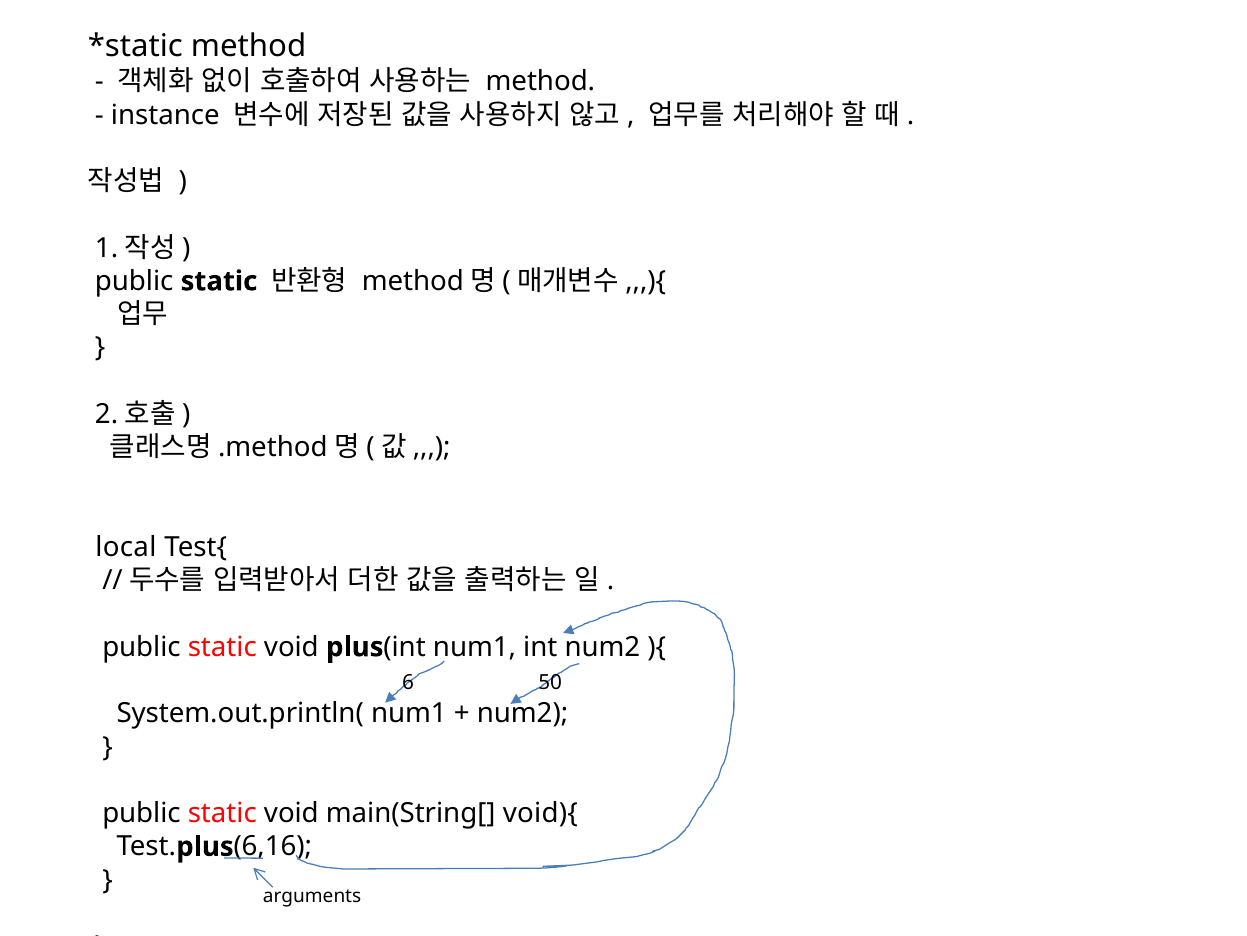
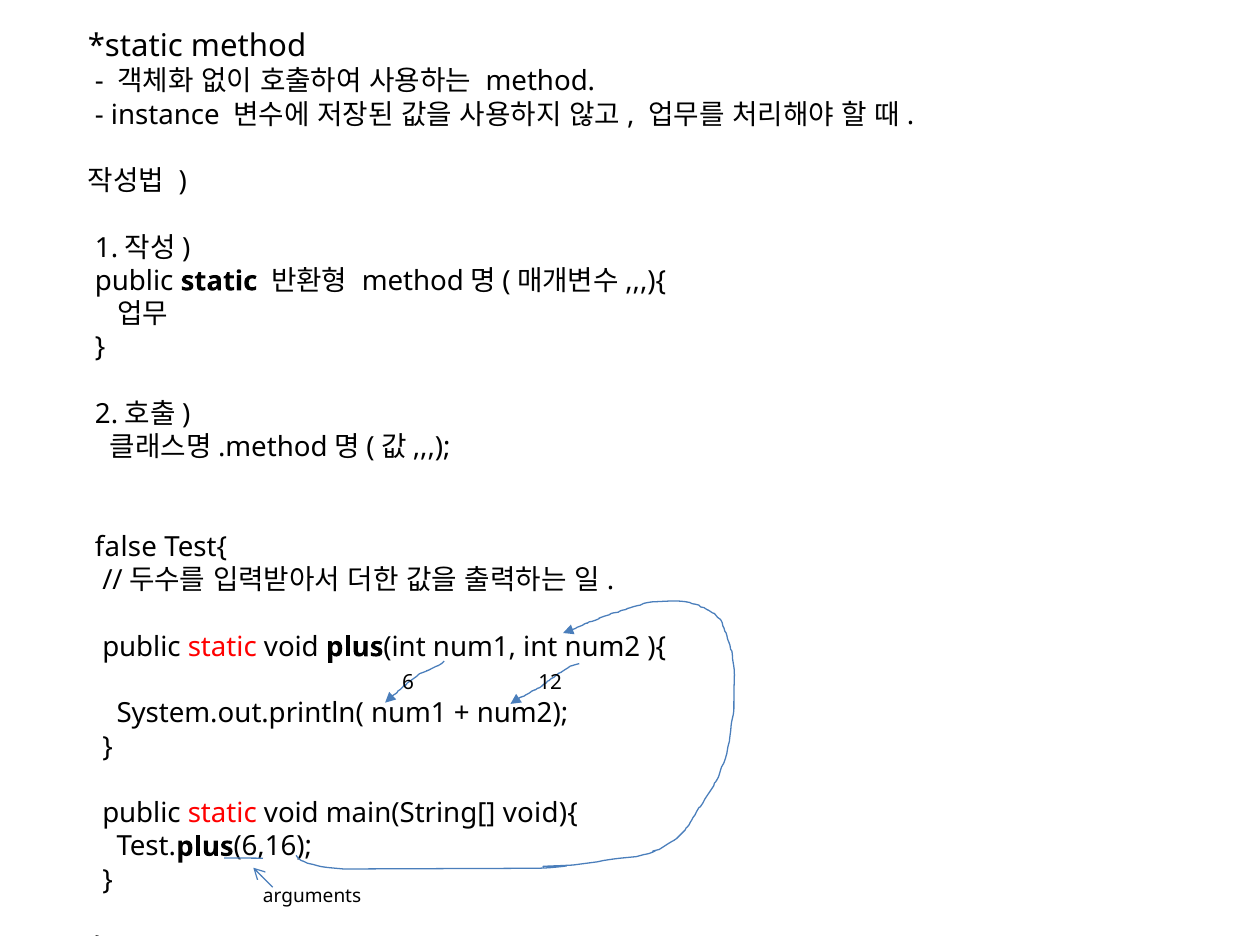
local: local -> false (126, 547)
50: 50 -> 12 (550, 682)
